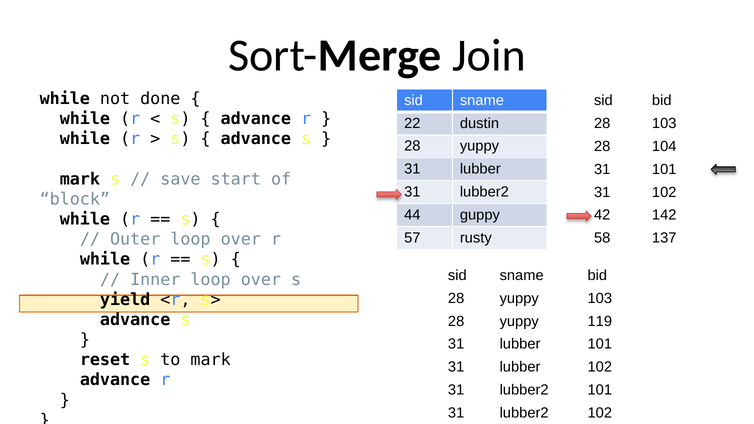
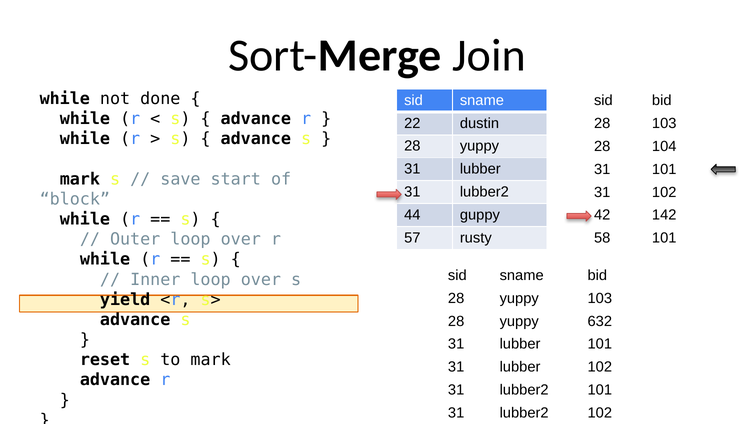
58 137: 137 -> 101 (664, 238)
119: 119 -> 632 (600, 321)
